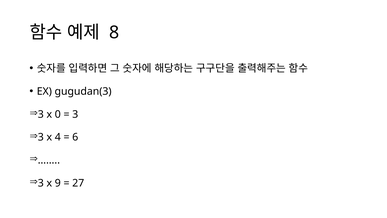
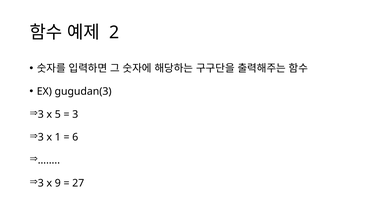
8: 8 -> 2 (114, 33)
0: 0 -> 5 (58, 114)
4: 4 -> 1 (58, 137)
